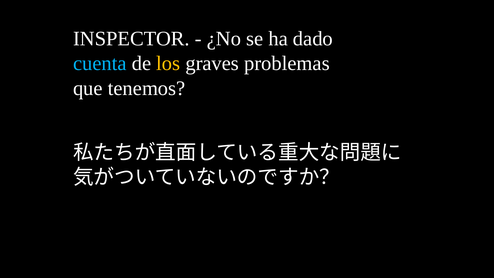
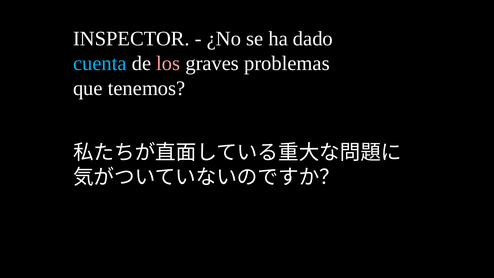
los colour: yellow -> pink (168, 63)
